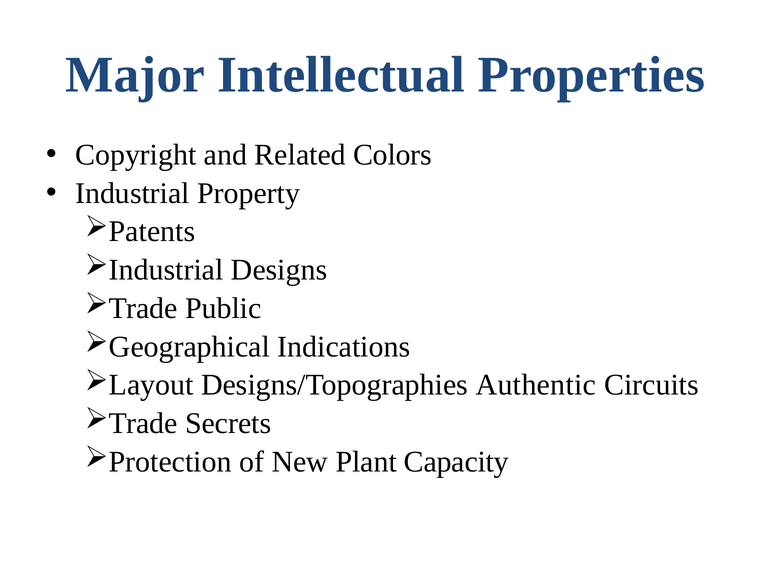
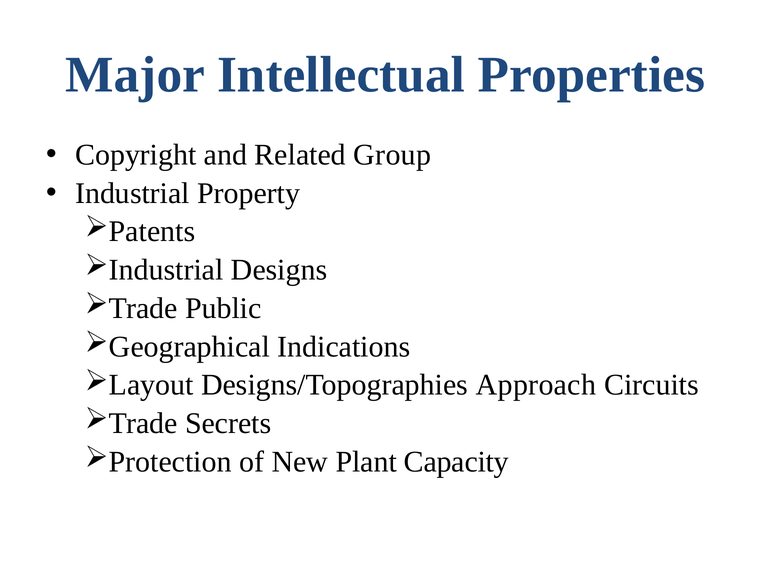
Colors: Colors -> Group (392, 155)
Authentic: Authentic -> Approach (536, 385)
